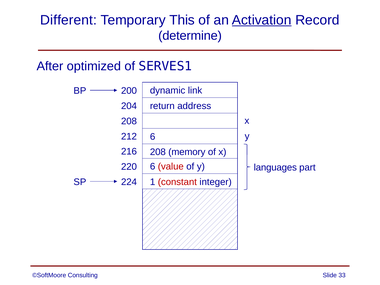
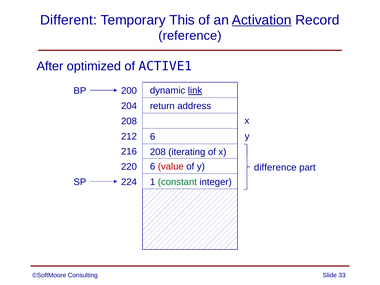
determine: determine -> reference (190, 36)
SERVES1: SERVES1 -> ACTIVE1 (165, 66)
link underline: none -> present (195, 91)
memory: memory -> iterating (187, 152)
languages: languages -> difference (275, 167)
constant colour: red -> green (177, 182)
